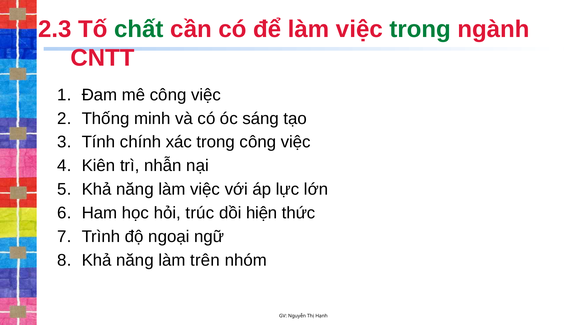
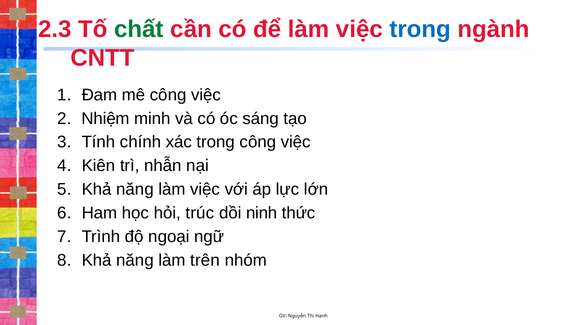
trong colour: green -> blue (420, 29)
Thống: Thống -> Nhiệm (106, 119)
hiện: hiện -> ninh (262, 213)
